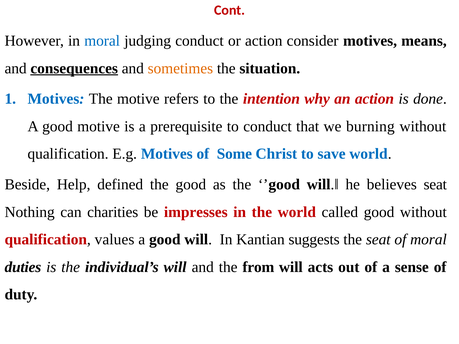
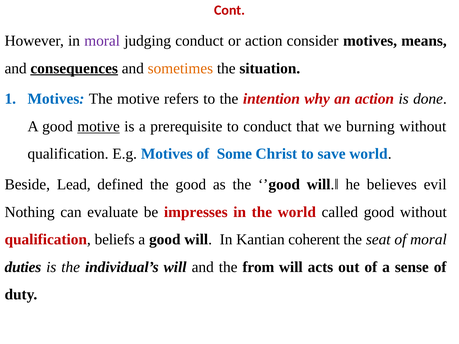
moral colour: blue -> purple (102, 41)
motive underline: none -> present (99, 127)
Help: Help -> Lead (74, 185)
believes seat: seat -> evil (435, 185)
charities: charities -> evaluate (113, 212)
values: values -> beliefs (115, 240)
suggests: suggests -> coherent (314, 240)
